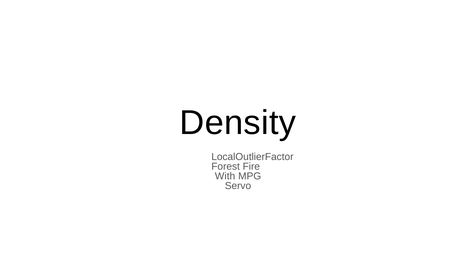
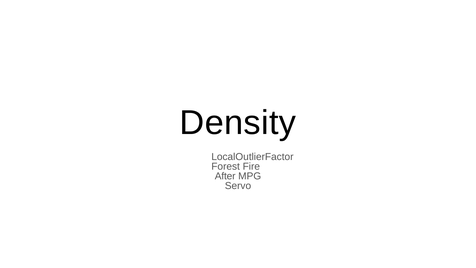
With: With -> After (225, 176)
